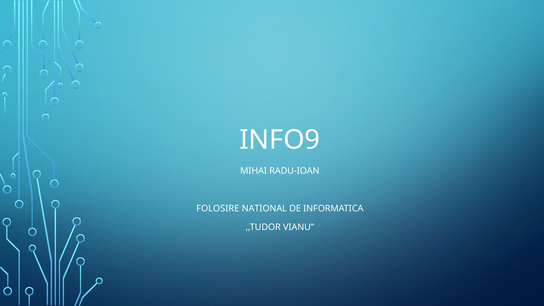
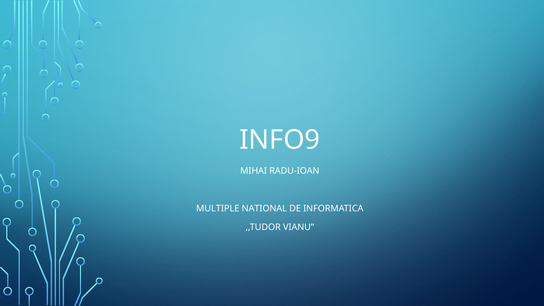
FOLOSIRE: FOLOSIRE -> MULTIPLE (218, 208)
